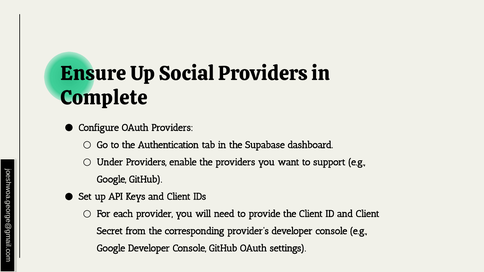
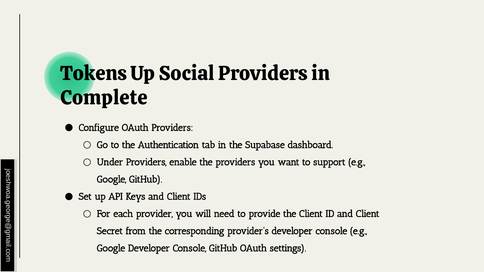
Ensure: Ensure -> Tokens (94, 74)
